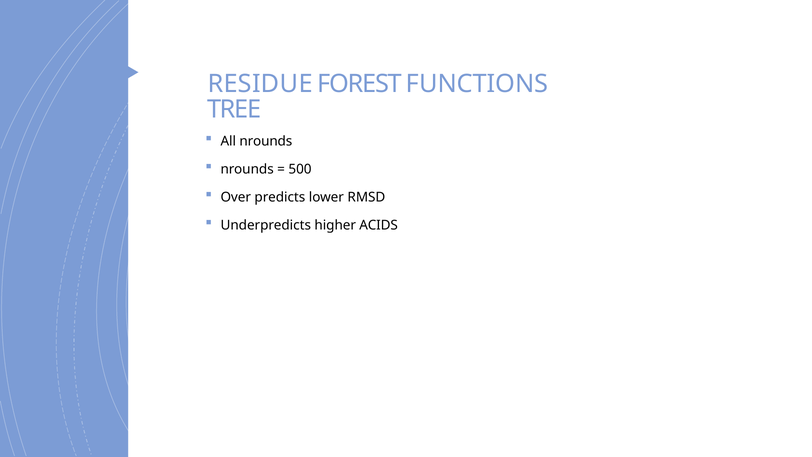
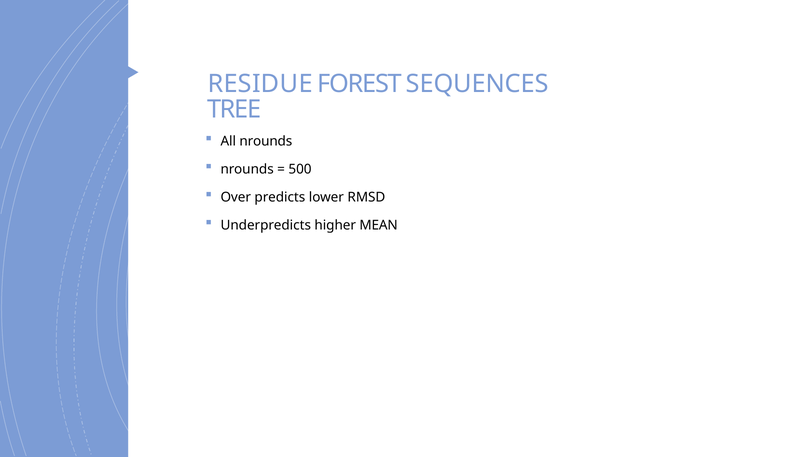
FUNCTIONS: FUNCTIONS -> SEQUENCES (477, 84)
ACIDS: ACIDS -> MEAN (379, 225)
